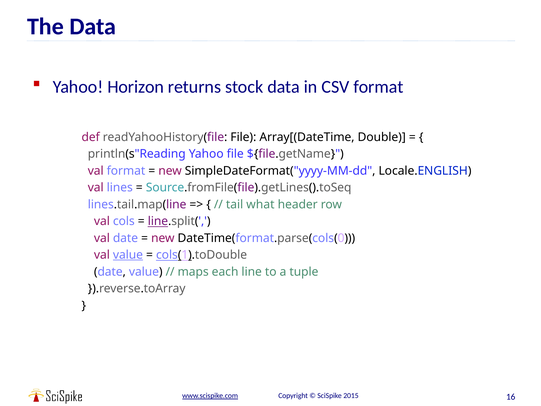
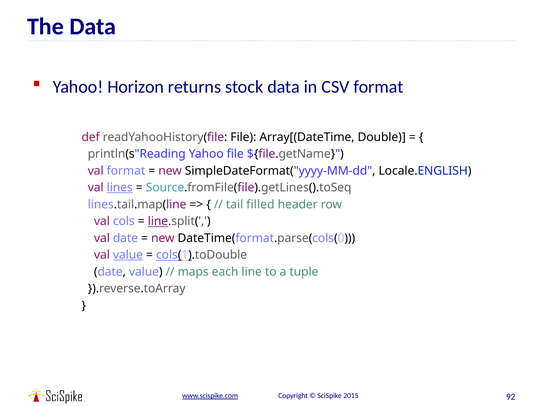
lines underline: none -> present (120, 187)
what: what -> filled (260, 204)
16: 16 -> 92 (511, 396)
